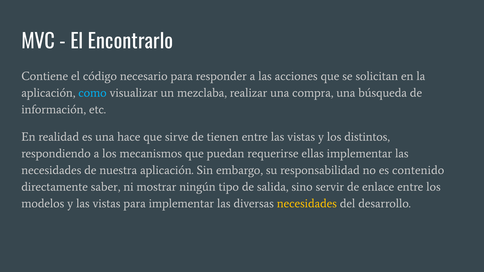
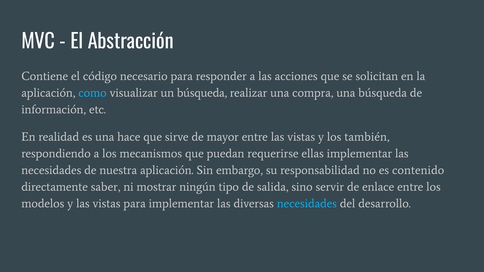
Encontrarlo: Encontrarlo -> Abstracción (131, 42)
un mezclaba: mezclaba -> búsqueda (202, 93)
tienen: tienen -> mayor (223, 137)
distintos: distintos -> también (367, 137)
necesidades colour: yellow -> light blue (307, 204)
